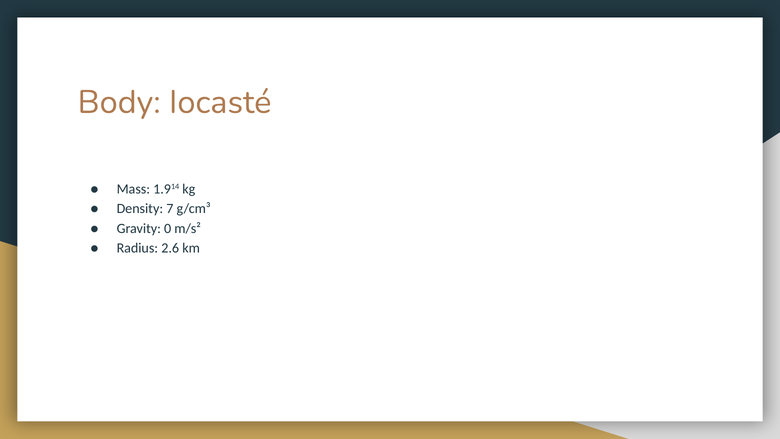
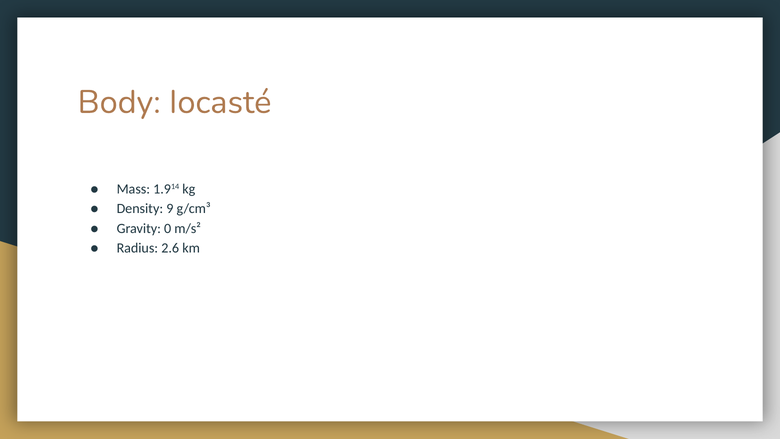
7: 7 -> 9 (170, 209)
